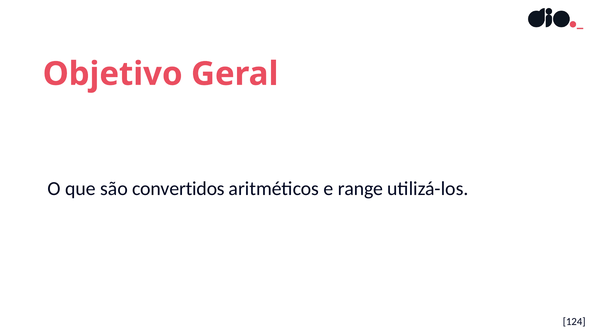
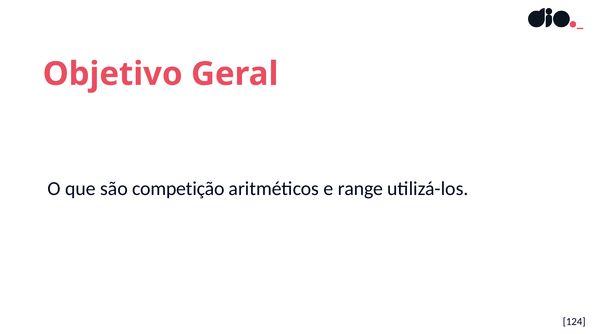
convertidos: convertidos -> competição (178, 189)
